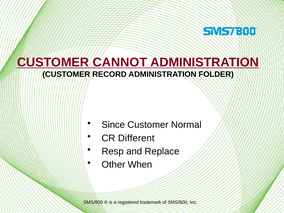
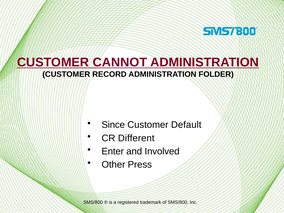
Normal: Normal -> Default (186, 125)
Resp: Resp -> Enter (113, 151)
Replace: Replace -> Involved (162, 151)
When: When -> Press (140, 165)
